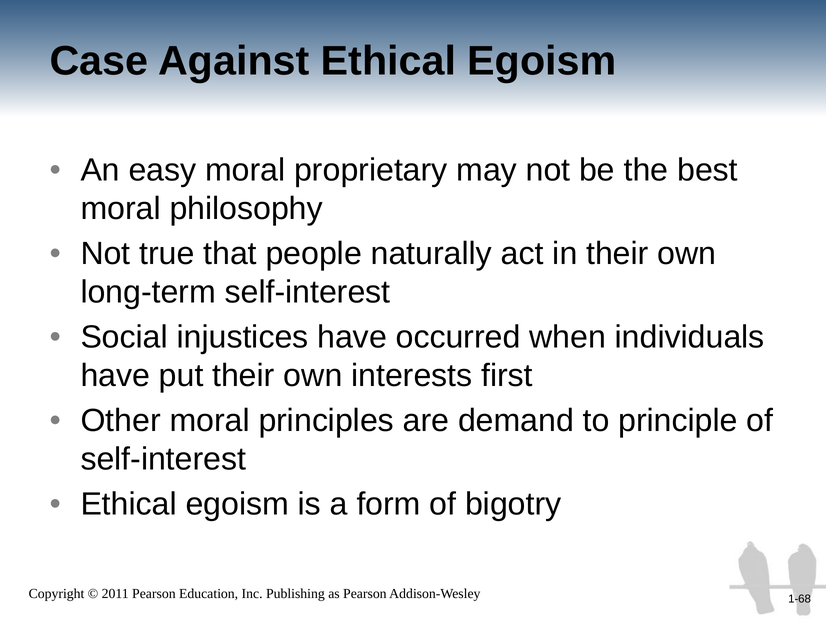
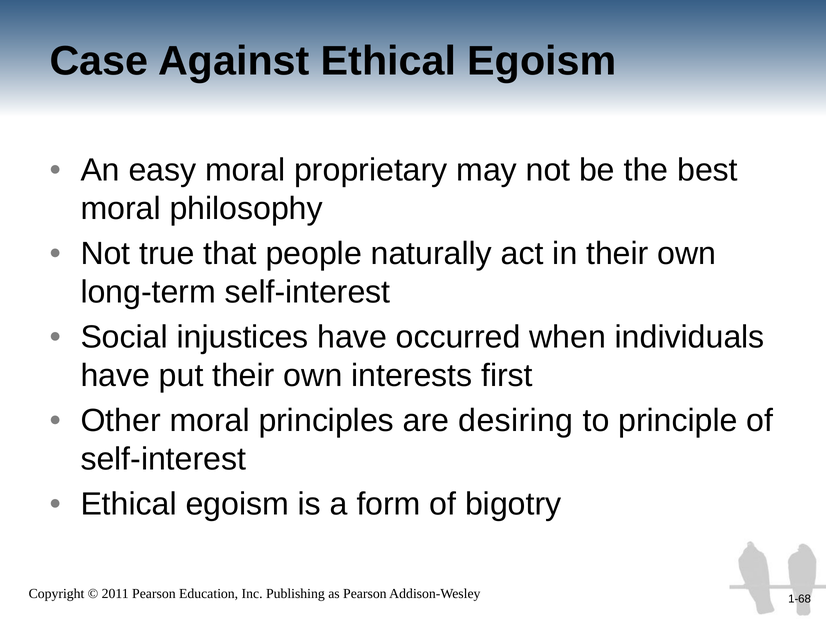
demand: demand -> desiring (516, 421)
